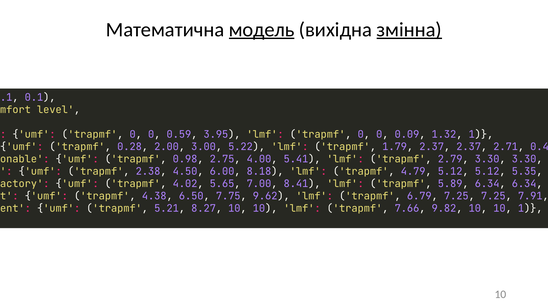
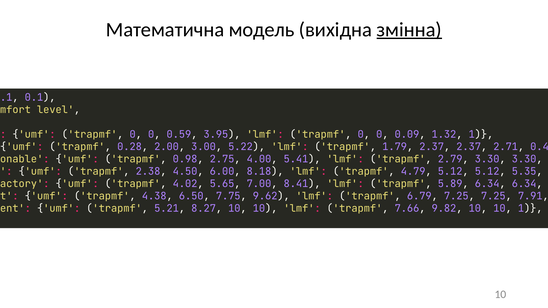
модель underline: present -> none (262, 30)
